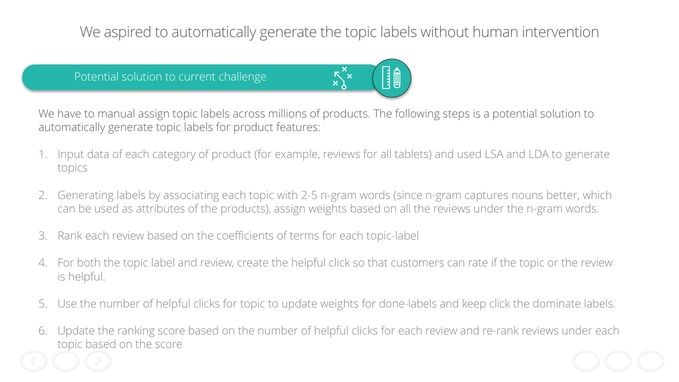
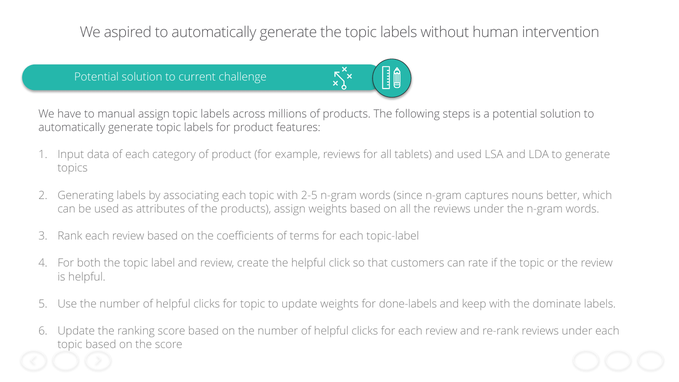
keep click: click -> with (500, 304)
